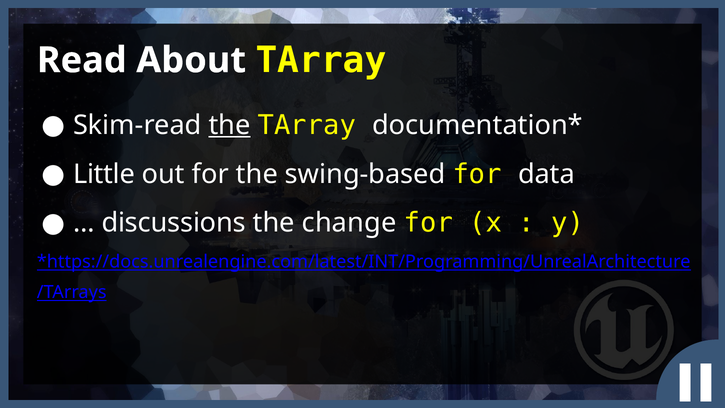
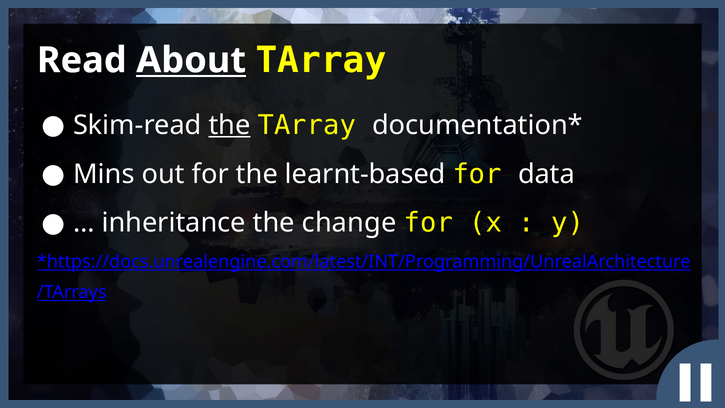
About underline: none -> present (191, 60)
Little: Little -> Mins (104, 174)
swing-based: swing-based -> learnt-based (365, 174)
discussions: discussions -> inheritance (174, 223)
